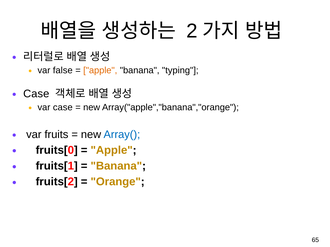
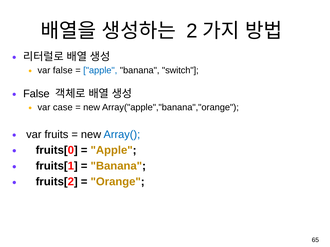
apple colour: orange -> blue (100, 71)
typing: typing -> switch (180, 71)
Case: Case -> False (36, 94)
